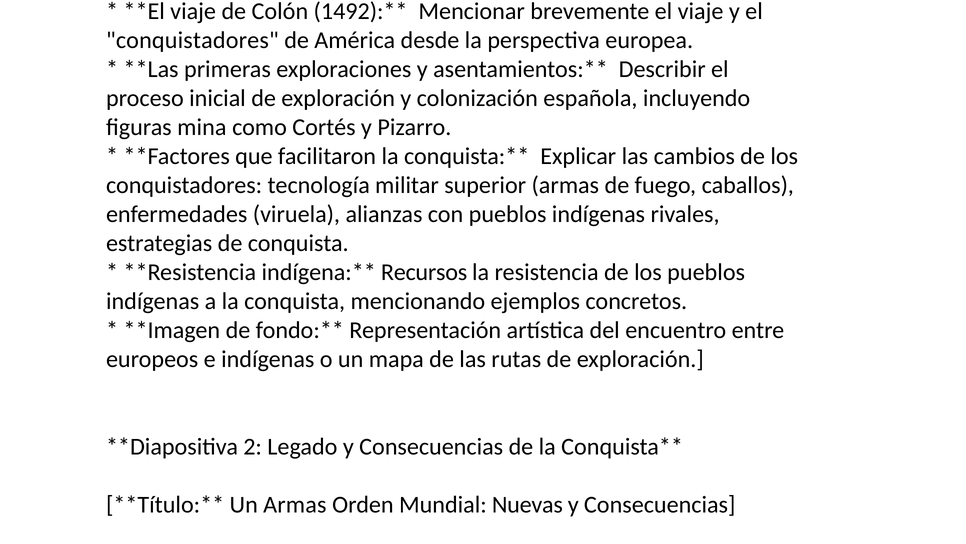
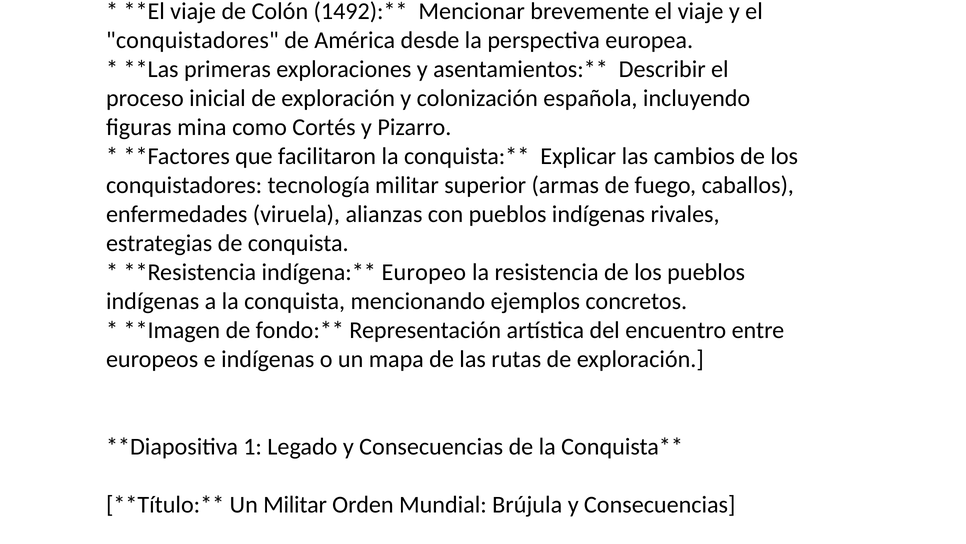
Recursos: Recursos -> Europeo (424, 272)
2: 2 -> 1 (253, 446)
Un Armas: Armas -> Militar (295, 504)
Mundial Nuevas: Nuevas -> Brújula (527, 504)
